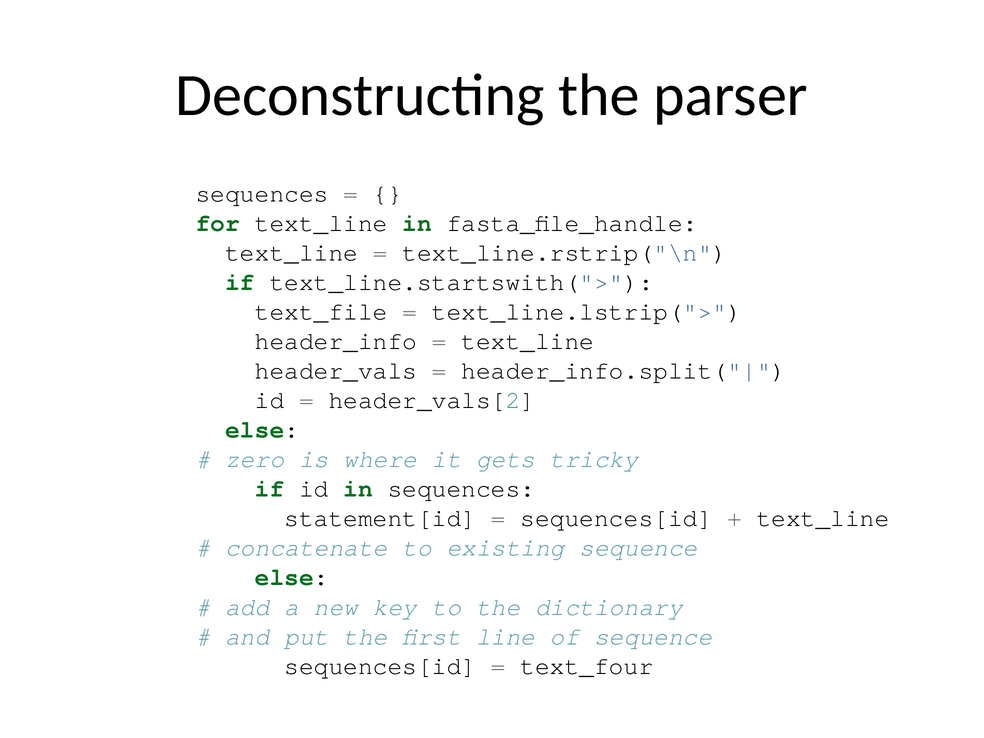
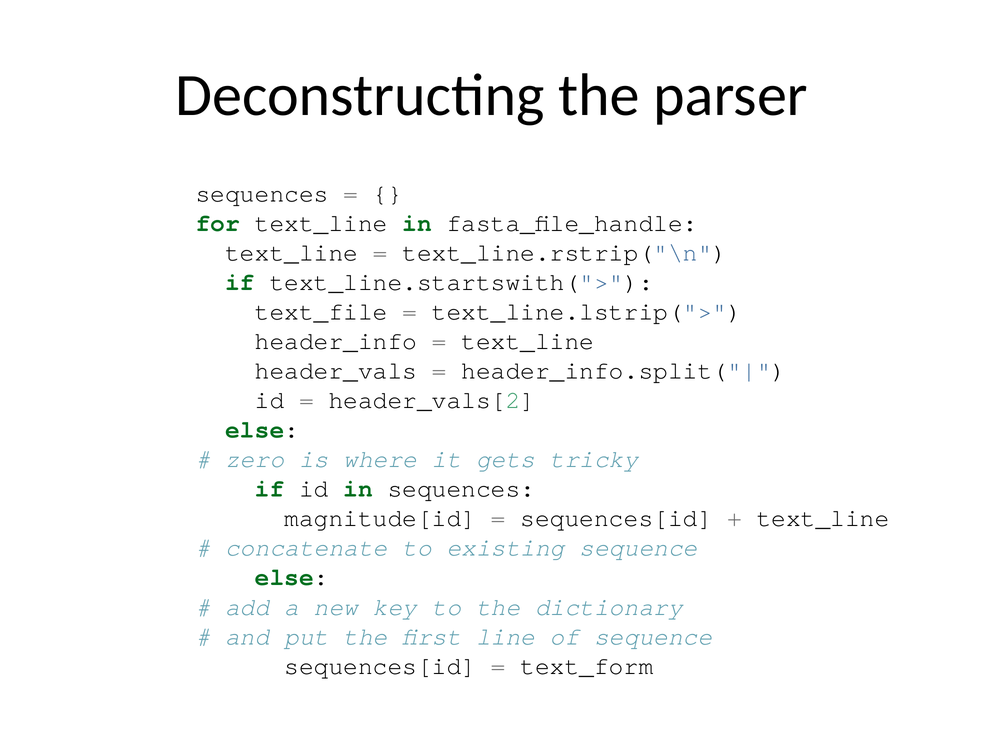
statement[id: statement[id -> magnitude[id (380, 518)
text_four: text_four -> text_form (587, 666)
